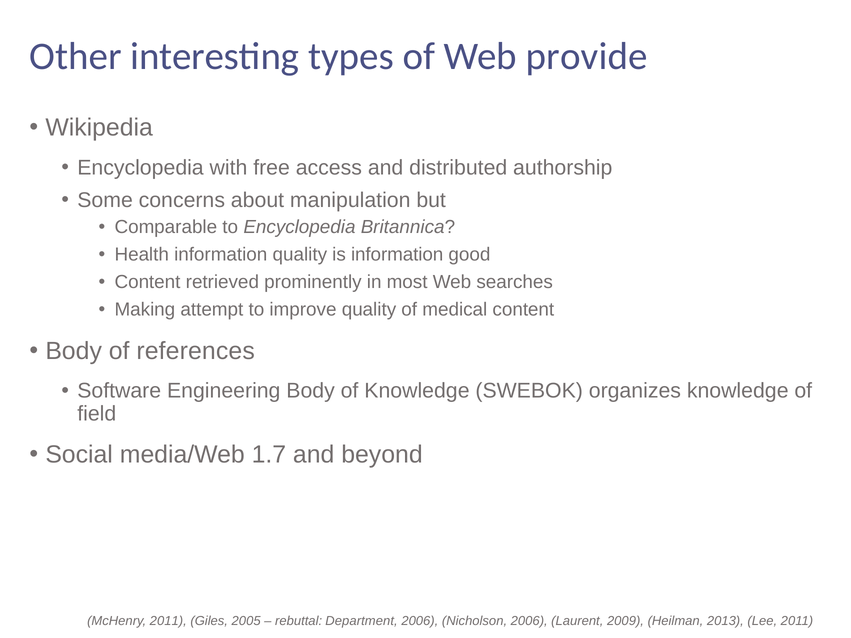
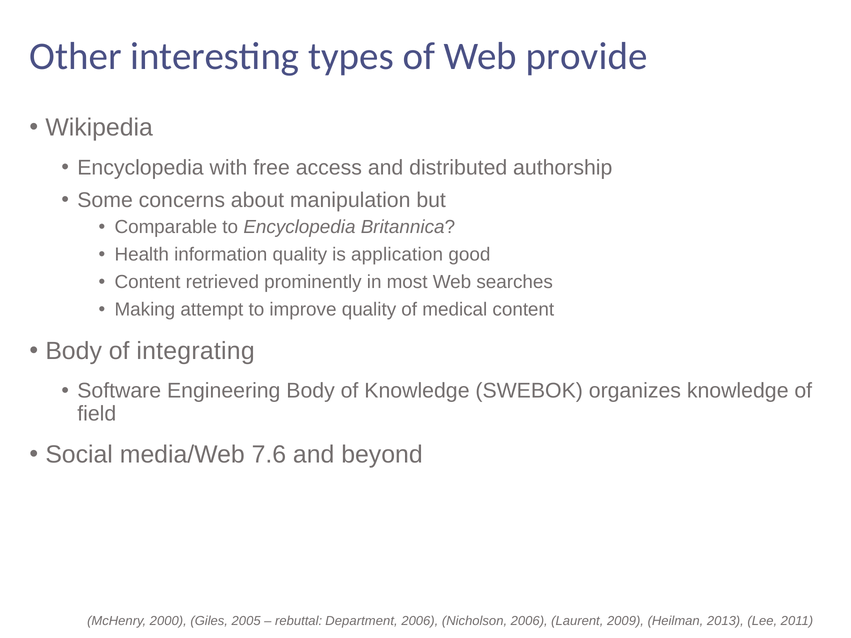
is information: information -> application (397, 255)
references: references -> integrating (196, 351)
1.7: 1.7 -> 7.6 (269, 455)
McHenry 2011: 2011 -> 2000 (168, 621)
